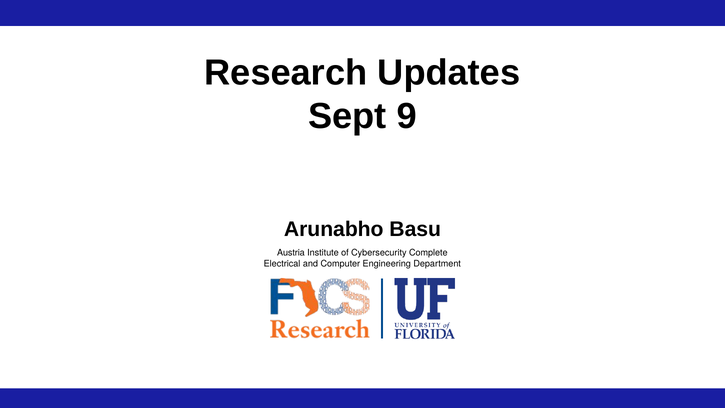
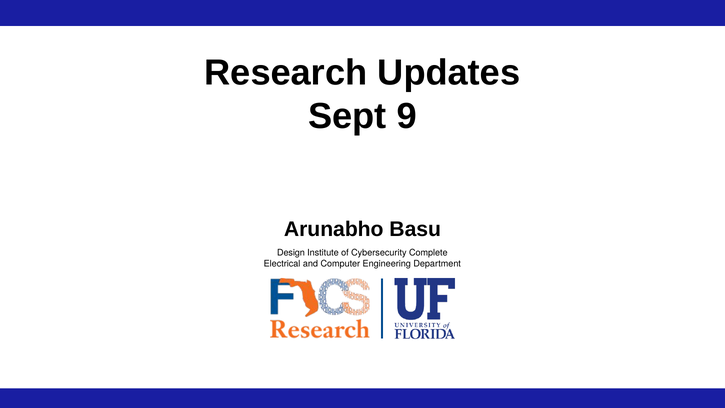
Austria: Austria -> Design (291, 253)
